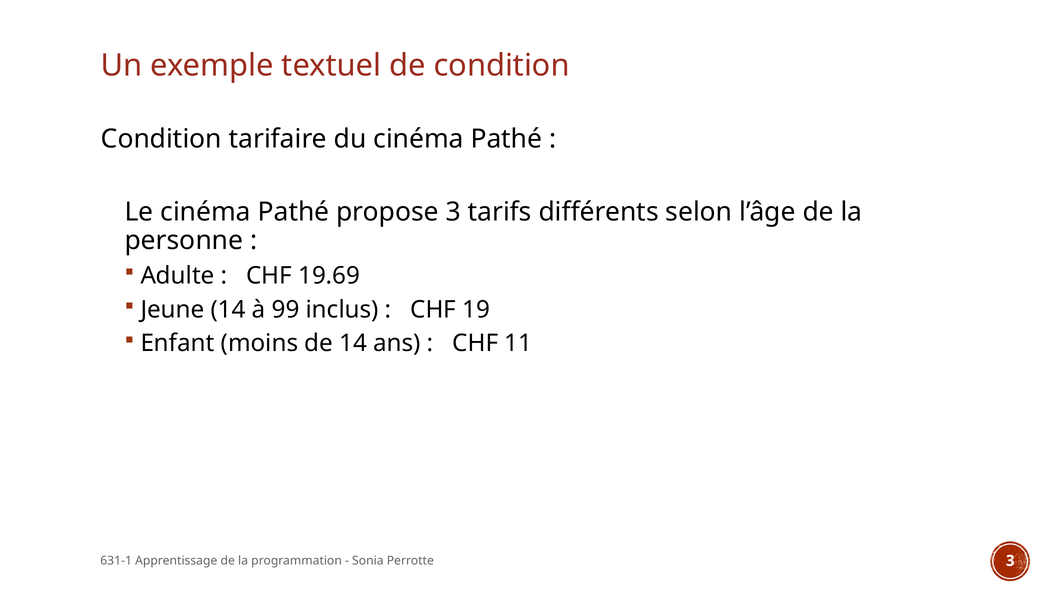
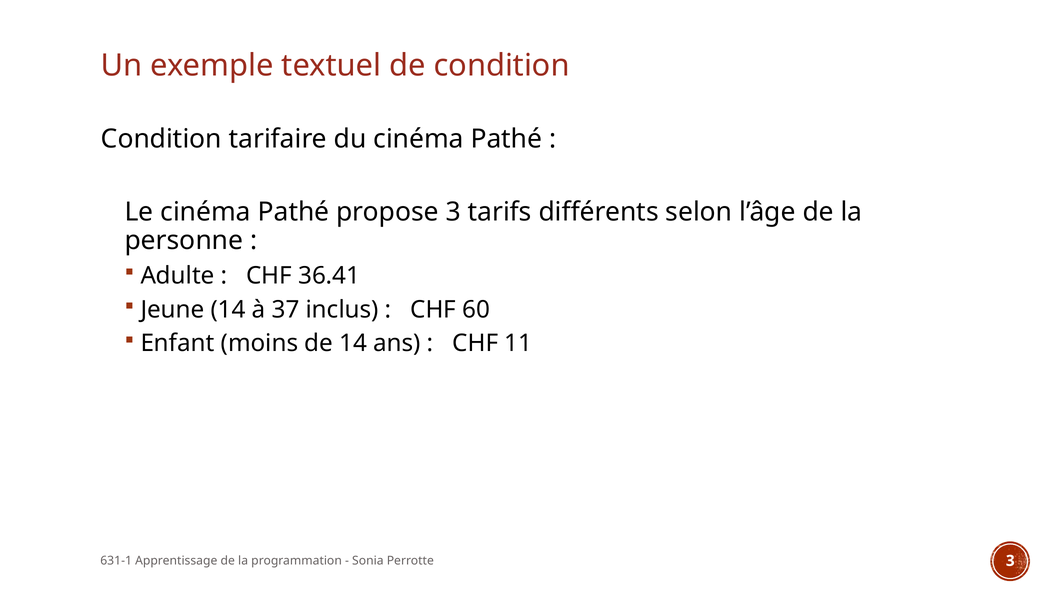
19.69: 19.69 -> 36.41 (329, 275)
99: 99 -> 37 (286, 309)
19: 19 -> 60 (476, 309)
